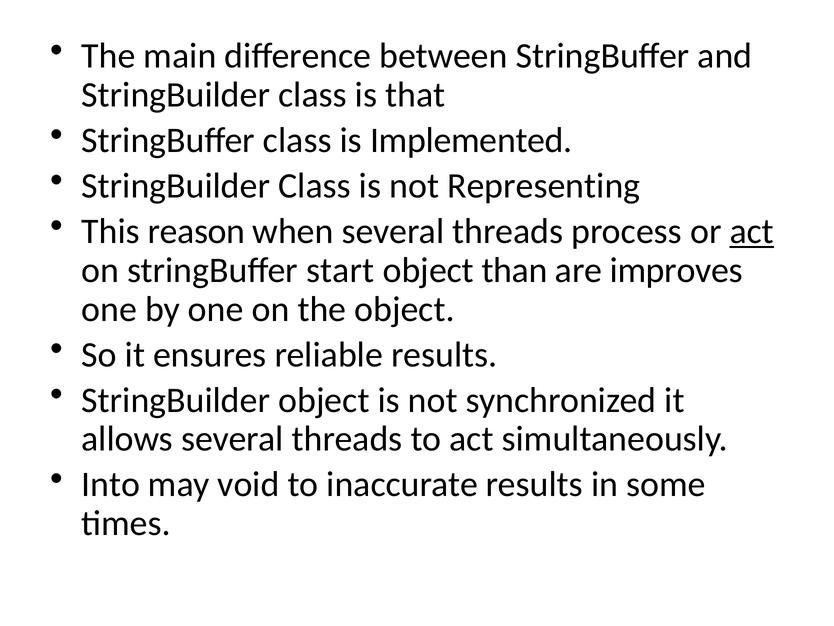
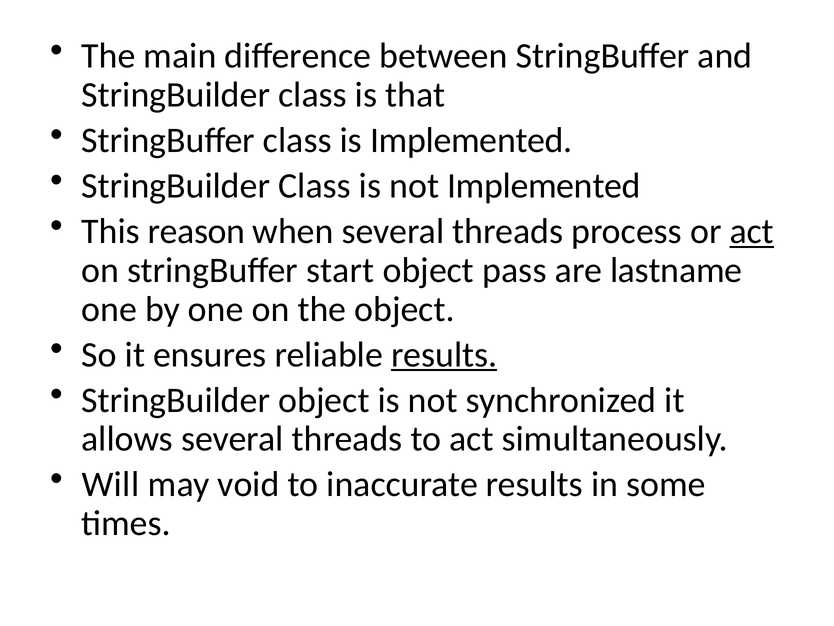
not Representing: Representing -> Implemented (544, 186)
than: than -> pass (514, 270)
improves: improves -> lastname (676, 270)
results underline: none -> present (444, 354)
Into: Into -> Will (110, 484)
